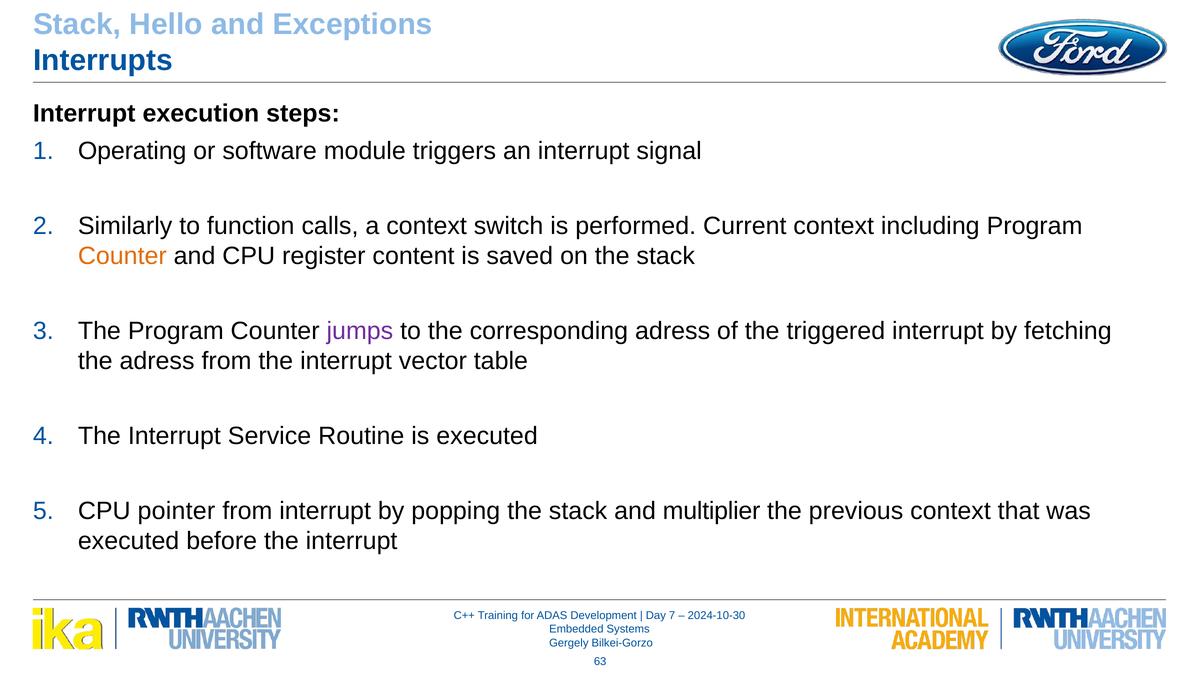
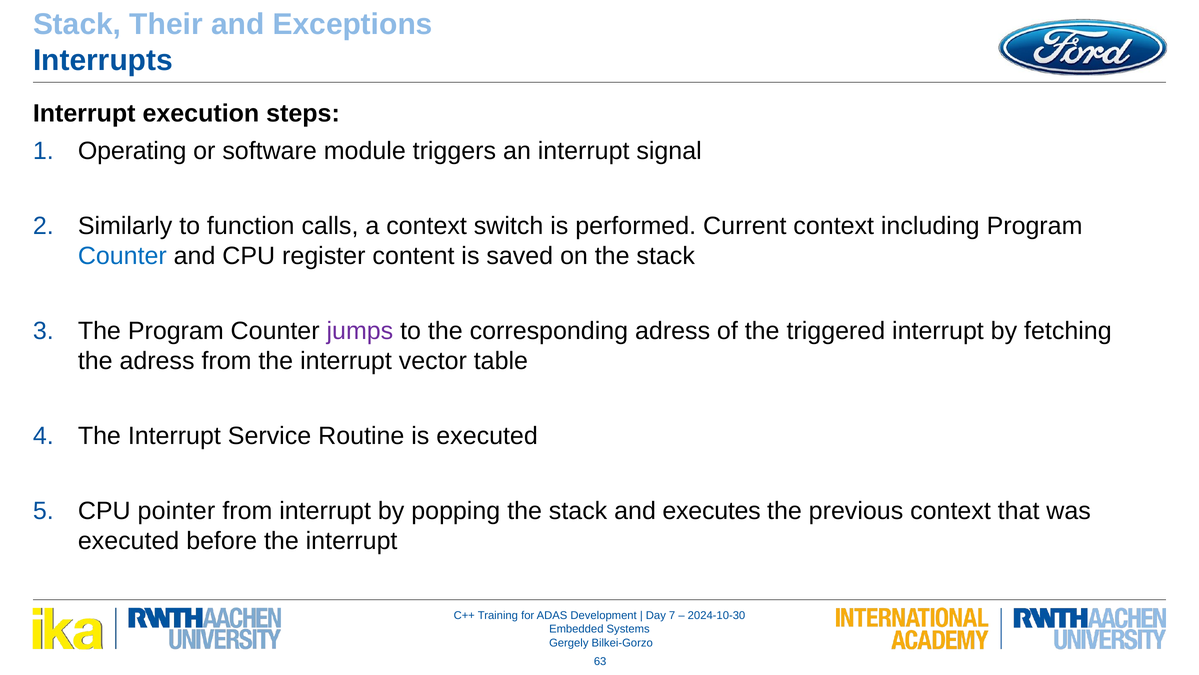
Hello: Hello -> Their (166, 24)
Counter colour: orange -> blue (122, 256)
multiplier: multiplier -> executes (712, 511)
